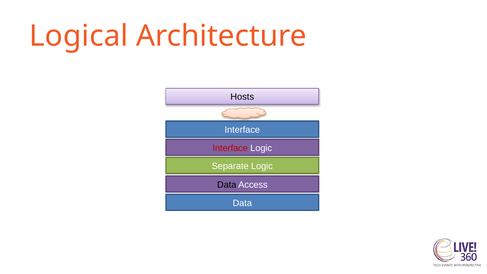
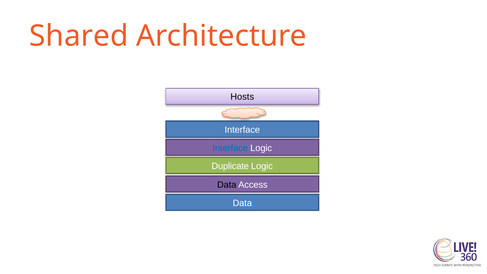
Logical: Logical -> Shared (79, 36)
Interface colour: red -> blue (230, 148)
Separate: Separate -> Duplicate (230, 166)
